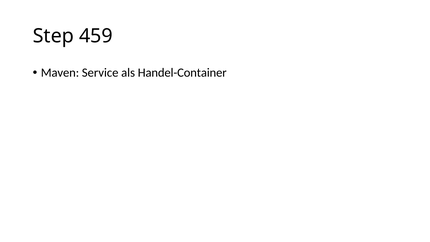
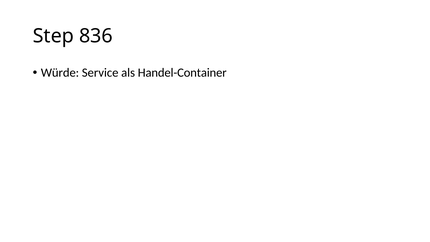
459: 459 -> 836 (96, 36)
Maven: Maven -> Würde (60, 73)
